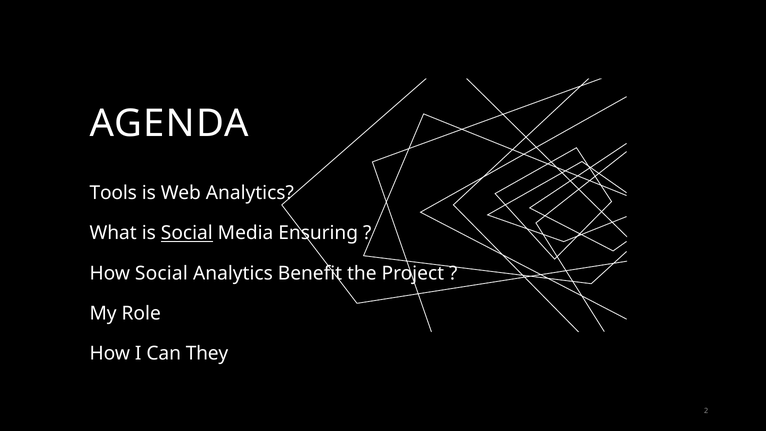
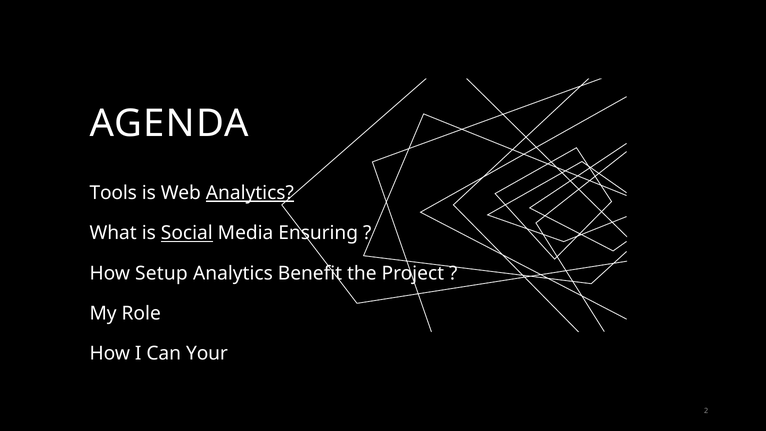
Analytics underline: none -> present (250, 193)
How Social: Social -> Setup (161, 273)
They: They -> Your (207, 353)
